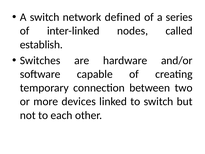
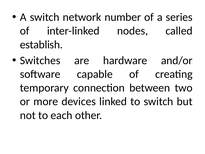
defined: defined -> number (123, 17)
